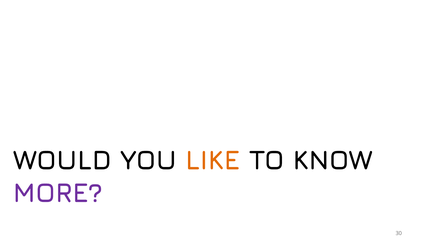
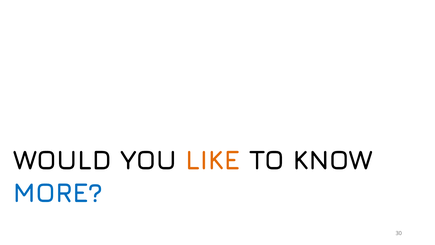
MORE colour: purple -> blue (58, 193)
